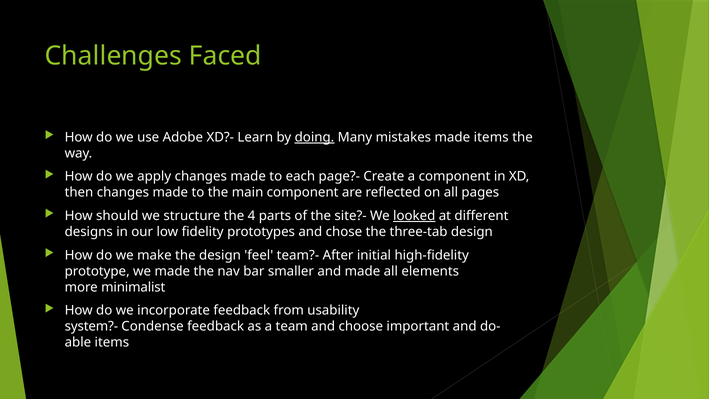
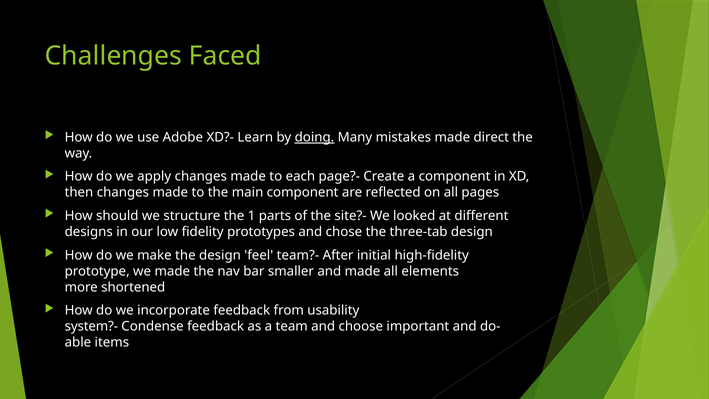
made items: items -> direct (491, 137)
4: 4 -> 1 (252, 216)
looked underline: present -> none (414, 216)
minimalist: minimalist -> shortened (133, 287)
